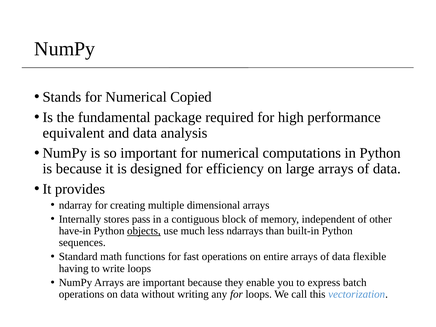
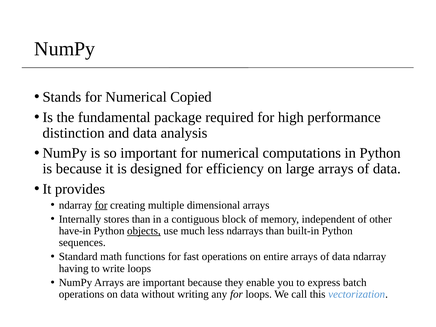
equivalent: equivalent -> distinction (74, 133)
for underline: none -> present (101, 205)
stores pass: pass -> than (141, 219)
data flexible: flexible -> ndarray (370, 257)
